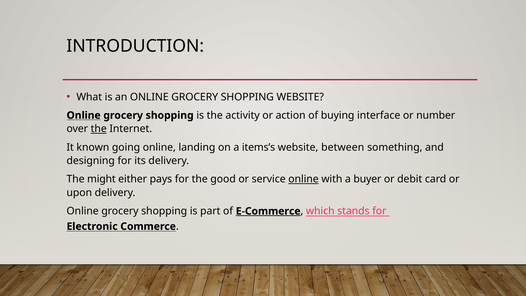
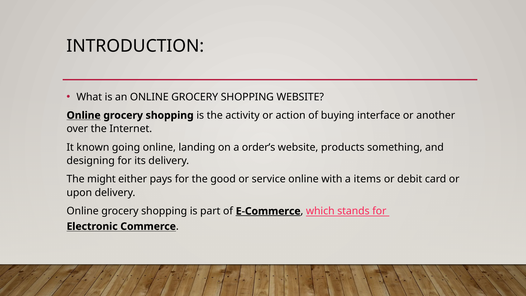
number: number -> another (436, 115)
the underline: present -> none (99, 129)
items’s: items’s -> order’s (259, 147)
between: between -> products (343, 147)
online underline: present -> none (303, 179)
buyer: buyer -> items (367, 179)
